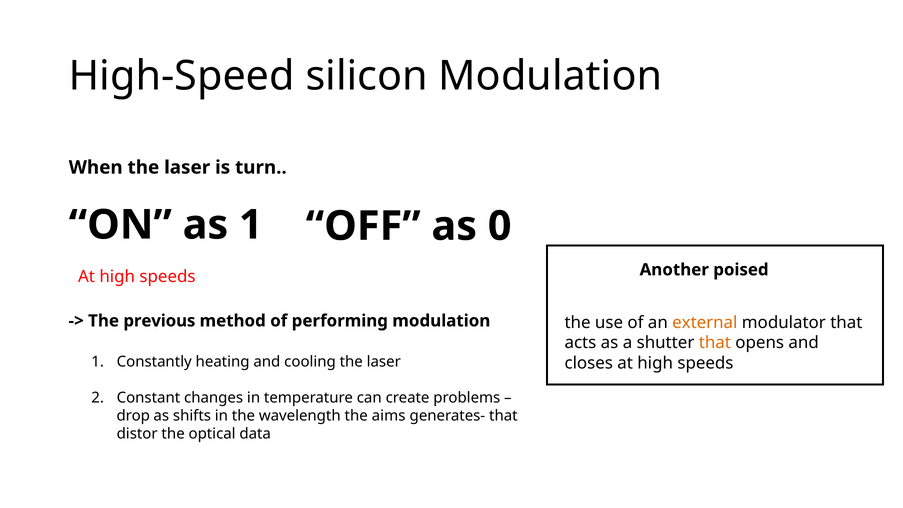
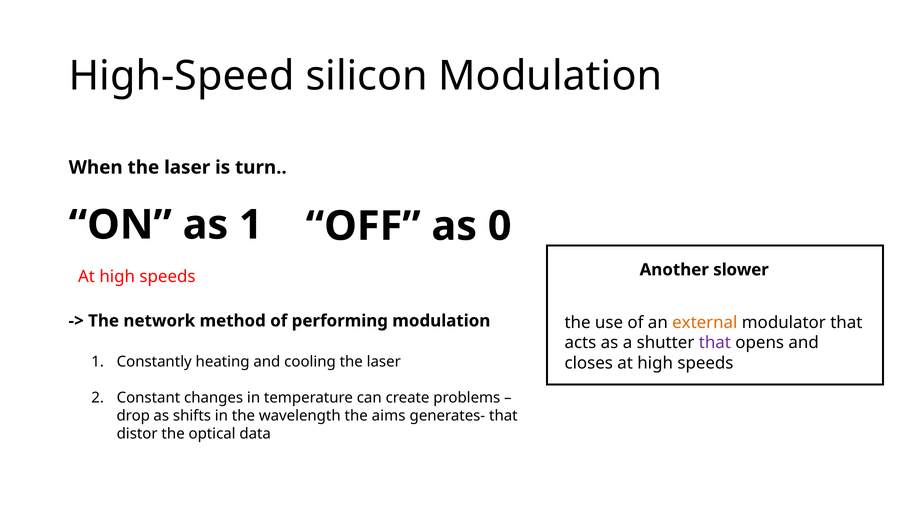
poised: poised -> slower (741, 270)
previous: previous -> network (159, 321)
that colour: orange -> purple (715, 343)
